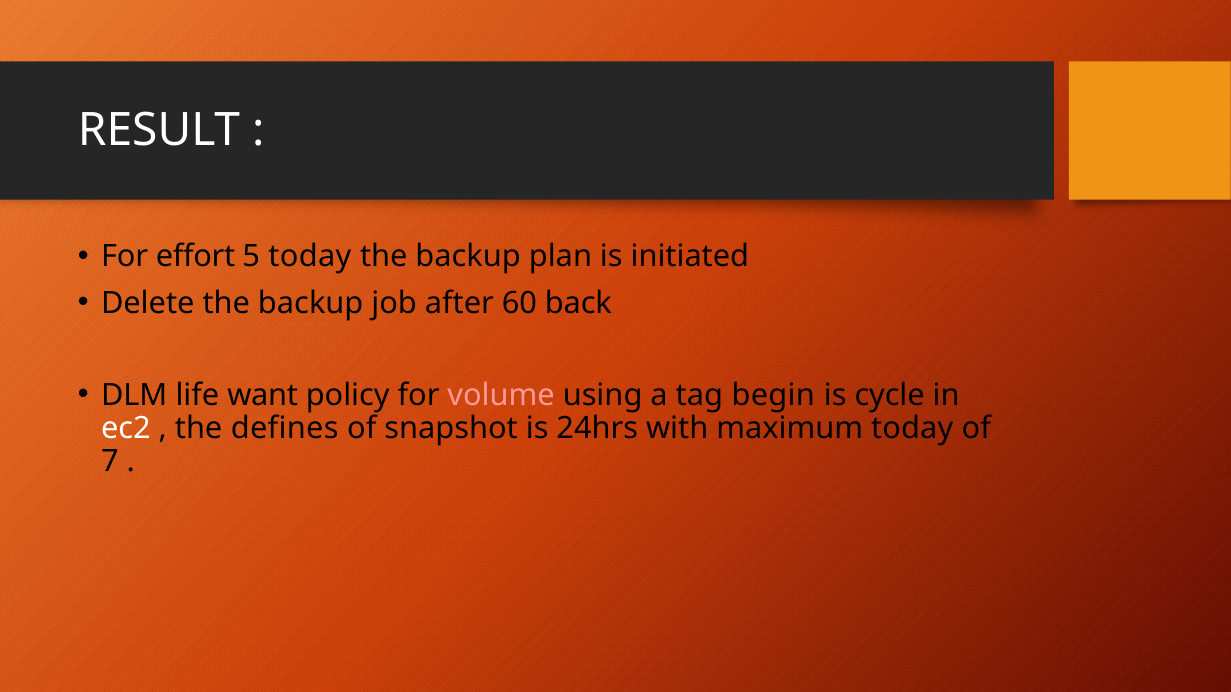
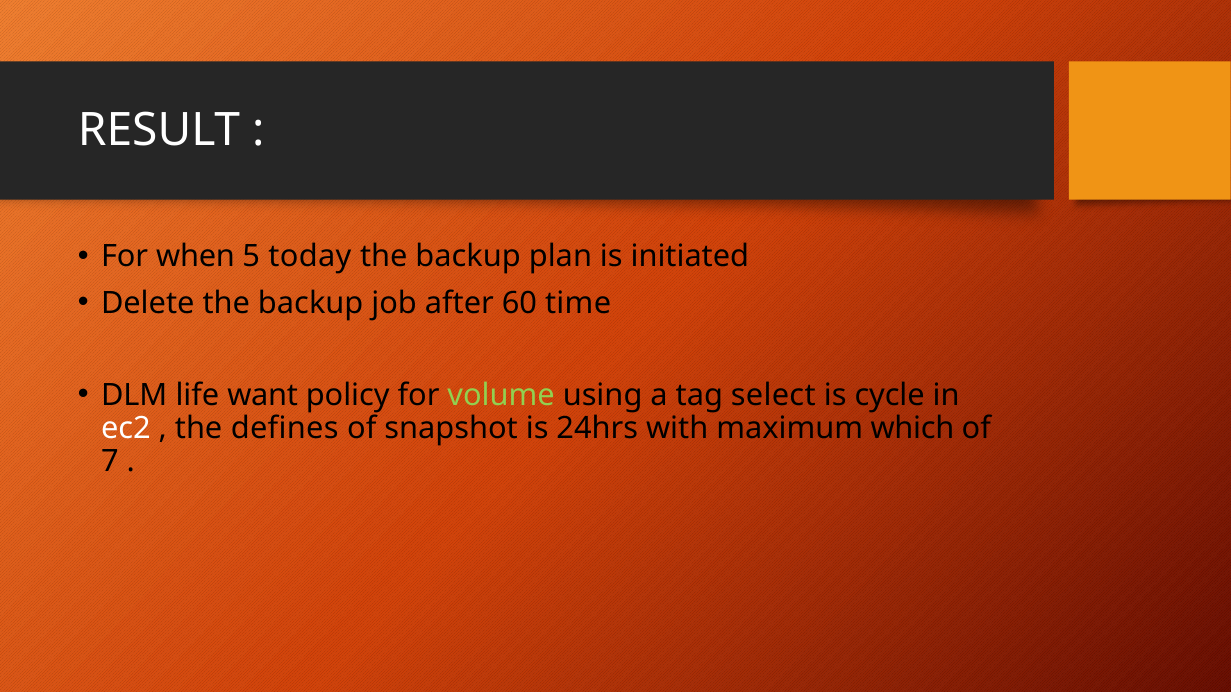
effort: effort -> when (196, 257)
back: back -> time (578, 303)
volume colour: pink -> light green (501, 395)
begin: begin -> select (773, 395)
maximum today: today -> which (912, 428)
